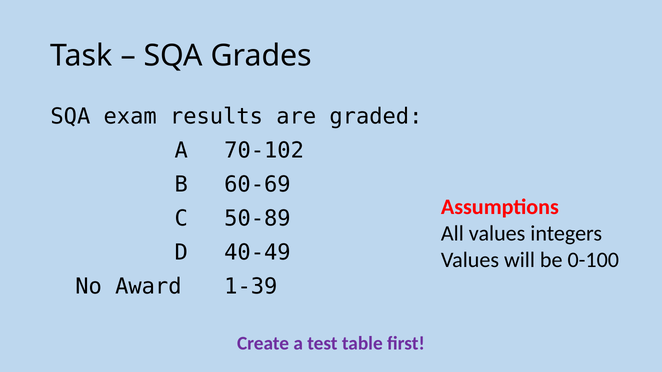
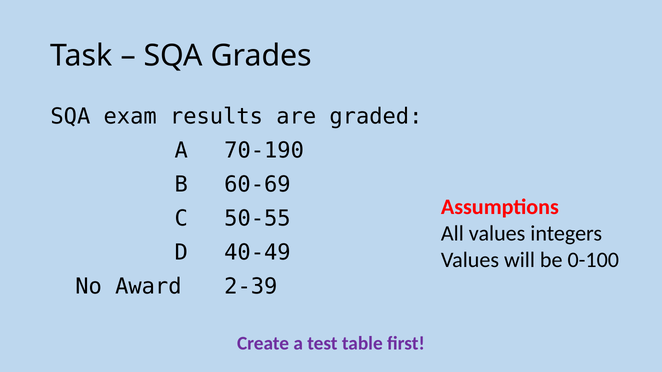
70-102: 70-102 -> 70-190 (264, 151)
50-89: 50-89 -> 50-55 (257, 219)
1-39: 1-39 -> 2-39 (251, 287)
